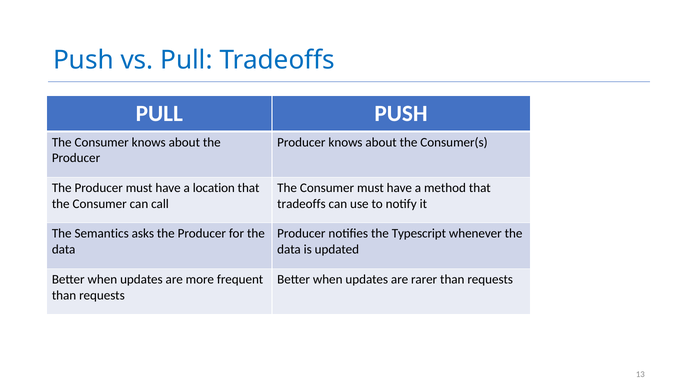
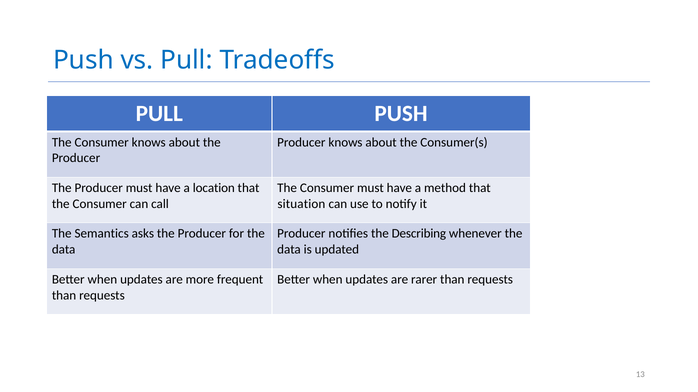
tradeoffs: tradeoffs -> situation (301, 204)
Typescript: Typescript -> Describing (419, 234)
